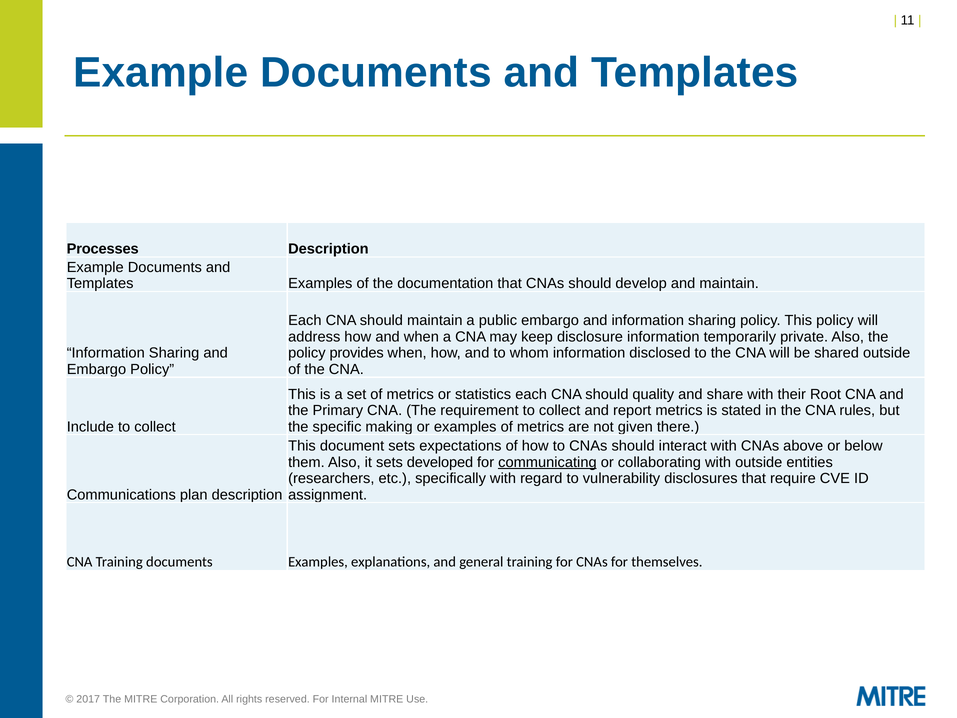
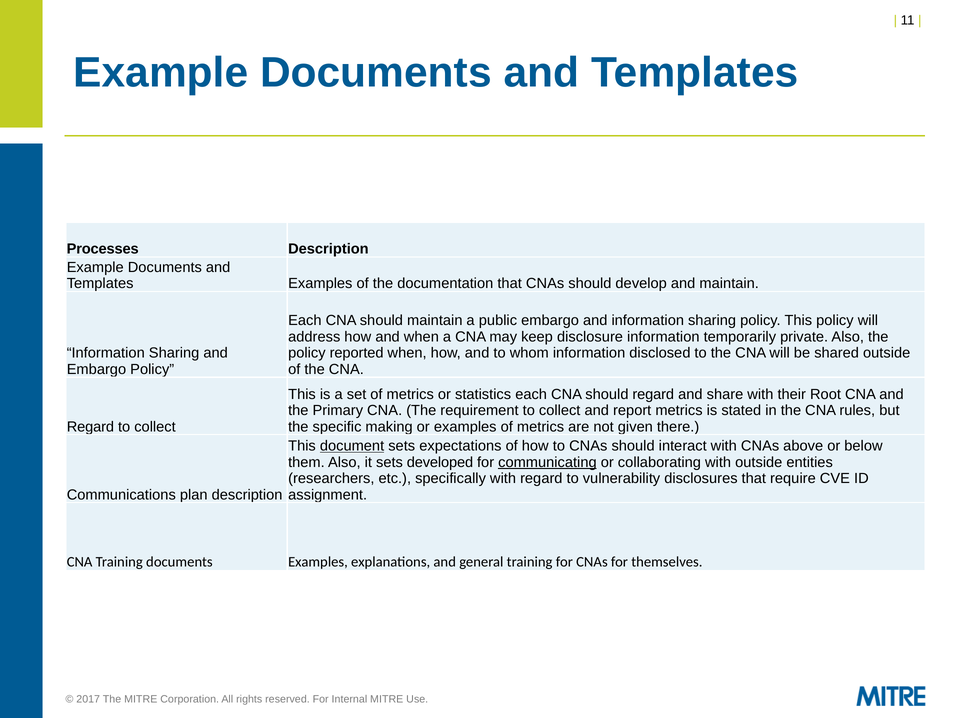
provides: provides -> reported (357, 353)
should quality: quality -> regard (653, 394)
Include: Include -> Regard (90, 427)
document underline: none -> present (352, 446)
